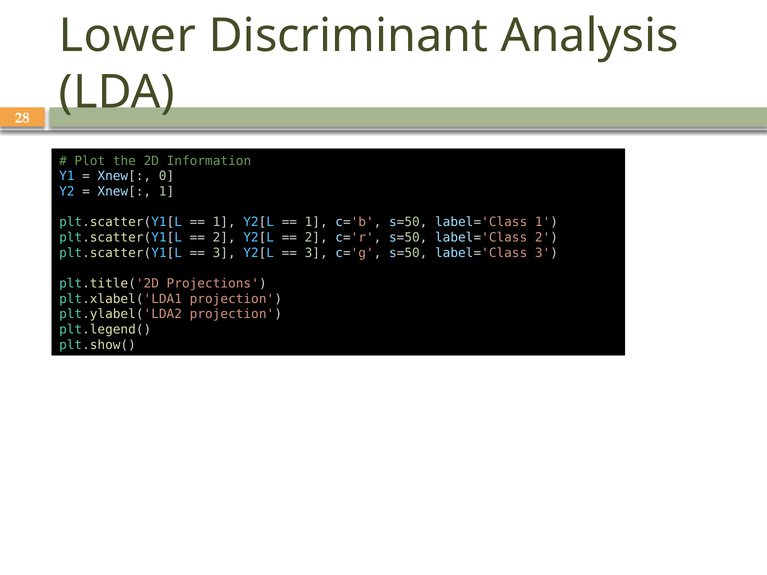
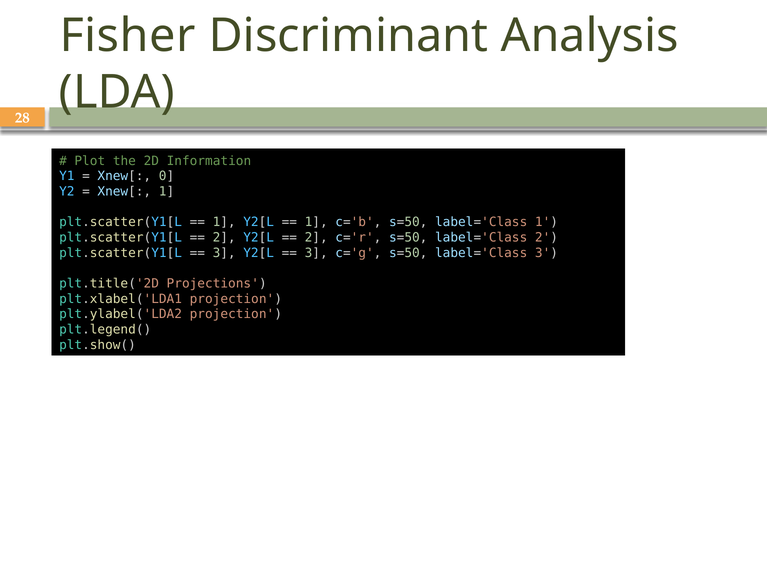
Lower: Lower -> Fisher (128, 36)
